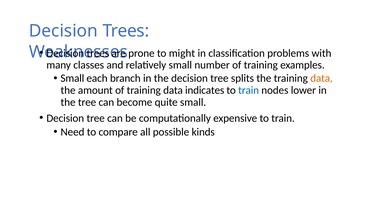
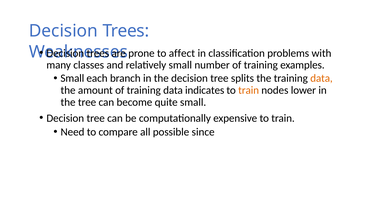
might: might -> affect (182, 53)
train colour: blue -> orange (249, 90)
kinds: kinds -> since (203, 132)
